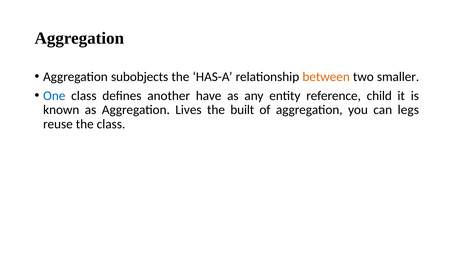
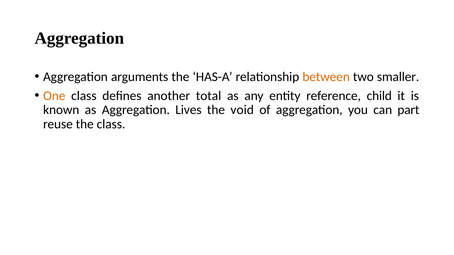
subobjects: subobjects -> arguments (140, 77)
One colour: blue -> orange (54, 96)
have: have -> total (209, 96)
built: built -> void (242, 110)
legs: legs -> part (408, 110)
